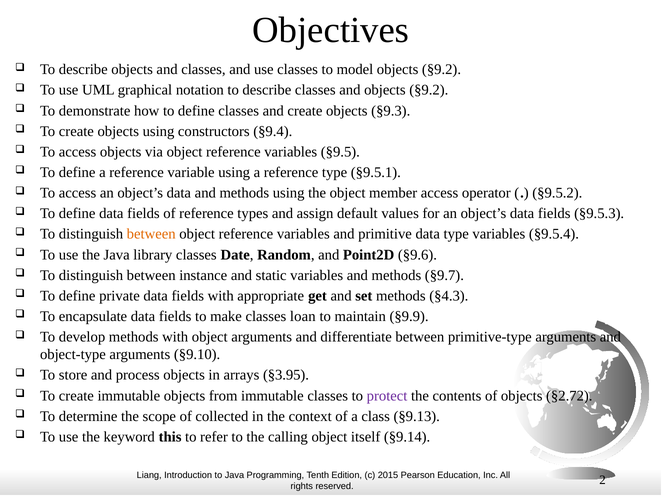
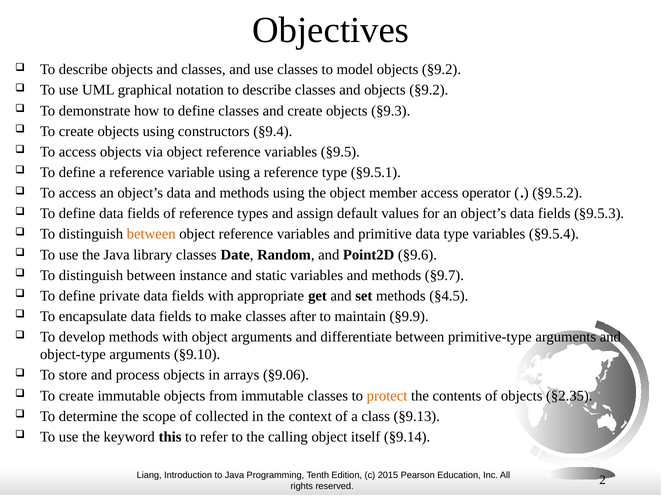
§4.3: §4.3 -> §4.5 (449, 296)
loan: loan -> after (303, 317)
§3.95: §3.95 -> §9.06 (286, 376)
protect colour: purple -> orange (387, 396)
§2.72: §2.72 -> §2.35 (569, 396)
